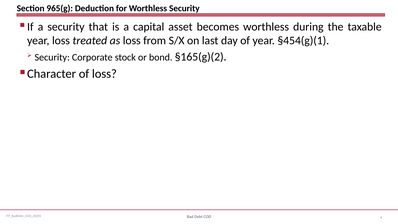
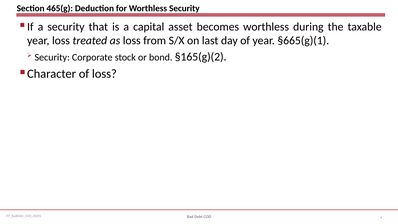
965(g: 965(g -> 465(g (60, 8)
§454(g)(1: §454(g)(1 -> §665(g)(1 (303, 41)
